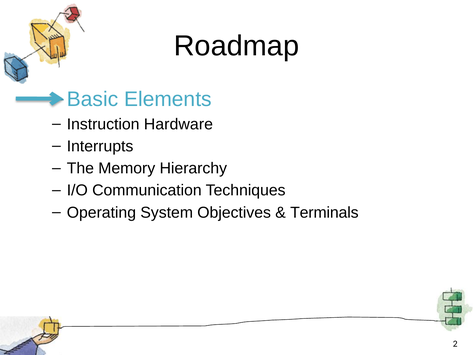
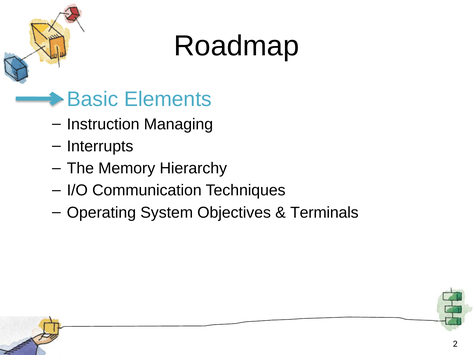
Hardware: Hardware -> Managing (178, 124)
